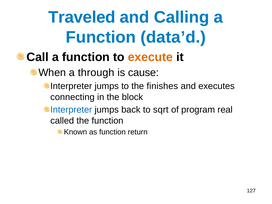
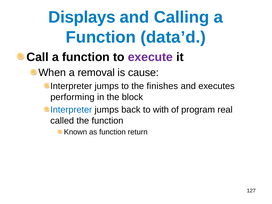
Traveled: Traveled -> Displays (82, 17)
execute colour: orange -> purple (150, 57)
through: through -> removal (96, 73)
connecting: connecting -> performing (72, 97)
sqrt: sqrt -> with (161, 110)
